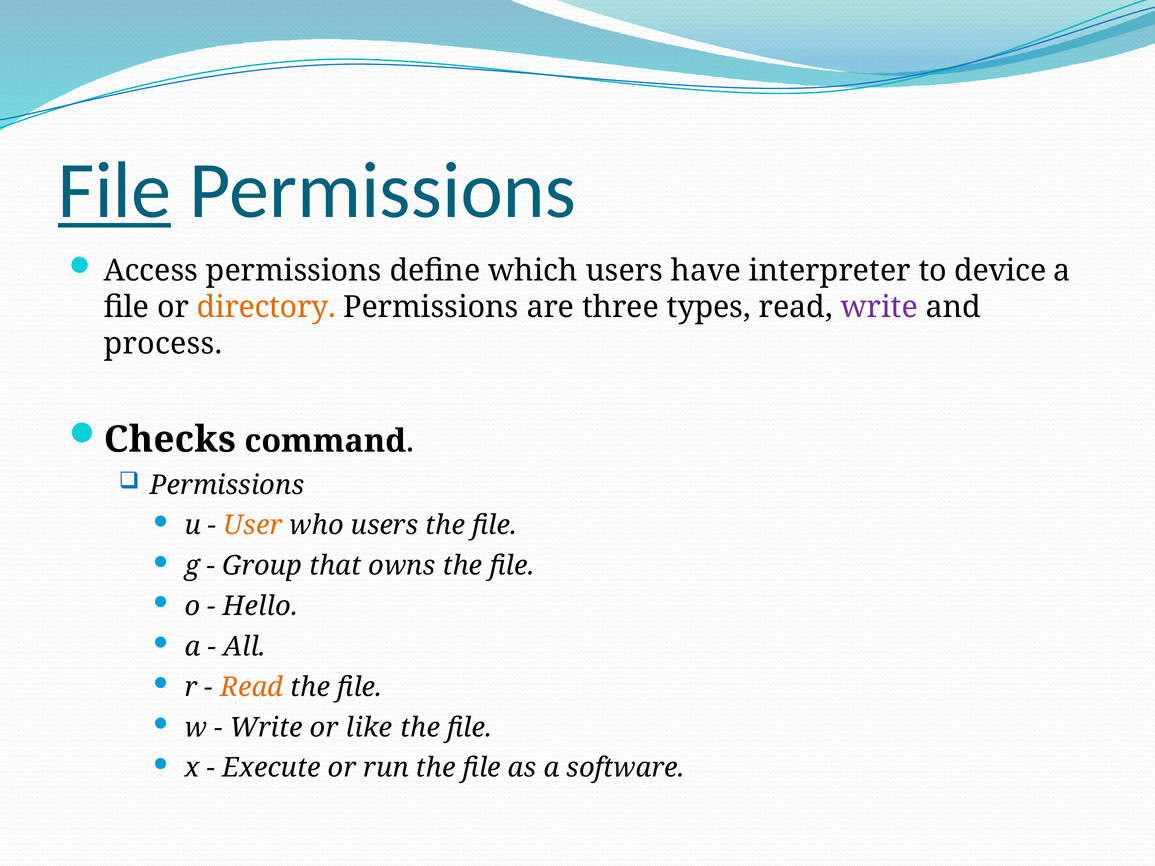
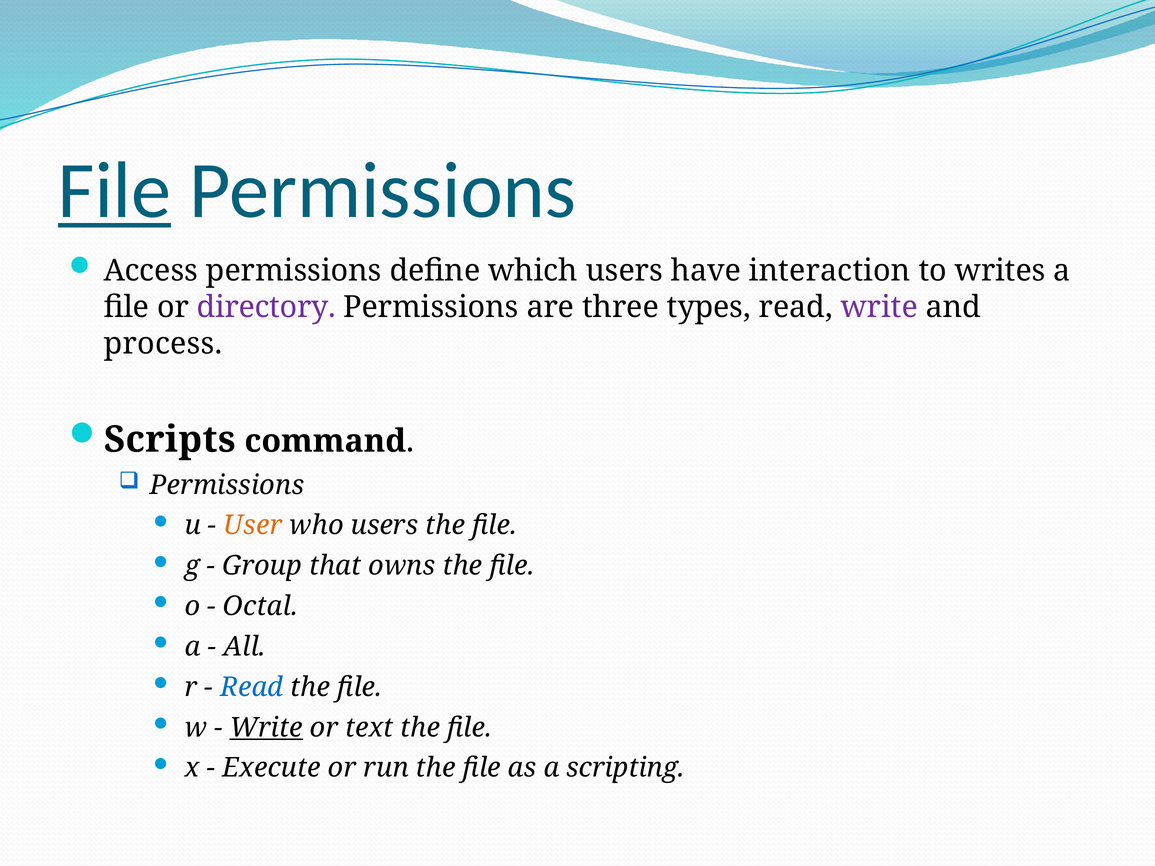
interpreter: interpreter -> interaction (830, 271)
device: device -> writes (1000, 271)
directory colour: orange -> purple (266, 307)
Checks: Checks -> Scripts (170, 440)
Hello: Hello -> Octal (260, 606)
Read colour: orange -> blue (252, 687)
Write underline: none -> present (266, 728)
like: like -> text (369, 728)
software: software -> scripting (626, 768)
